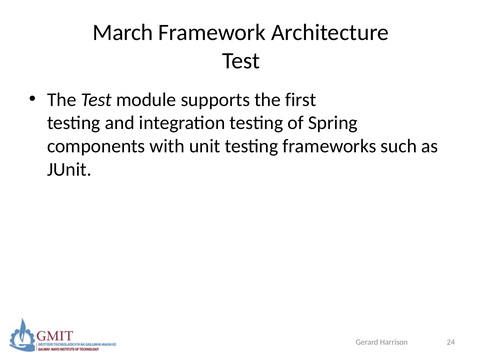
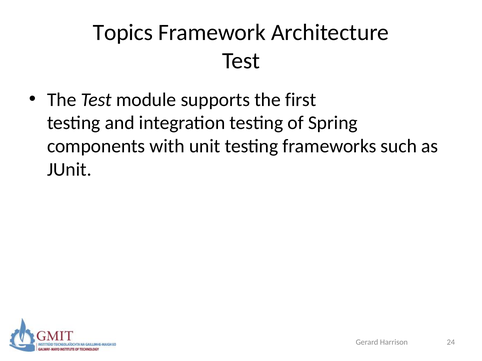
March: March -> Topics (123, 33)
